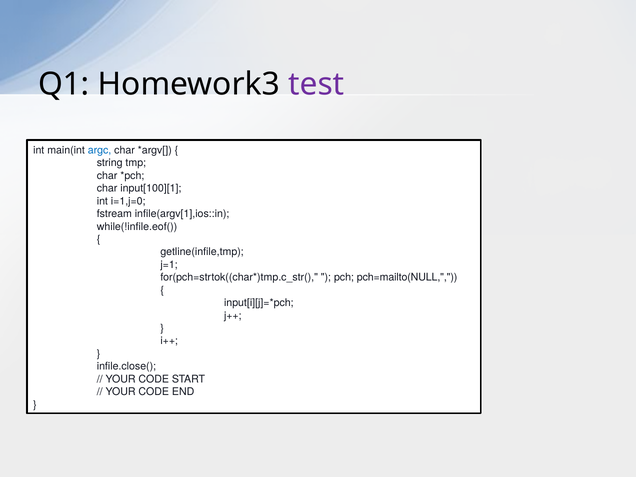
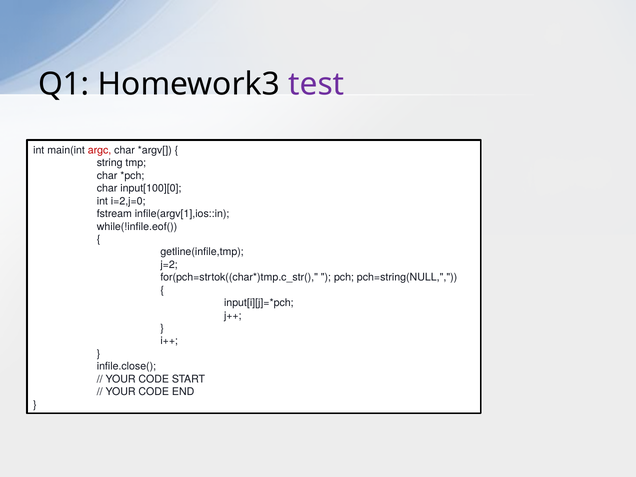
argc colour: blue -> red (100, 150)
input[100][1: input[100][1 -> input[100][0 (151, 188)
i=1,j=0: i=1,j=0 -> i=2,j=0 (128, 201)
j=1: j=1 -> j=2 (169, 265)
pch=mailto(NULL: pch=mailto(NULL -> pch=string(NULL (407, 277)
